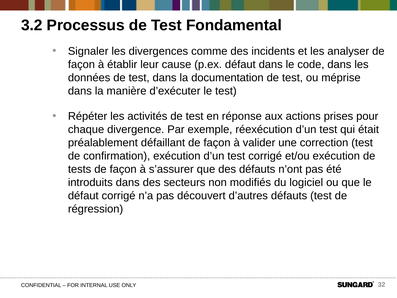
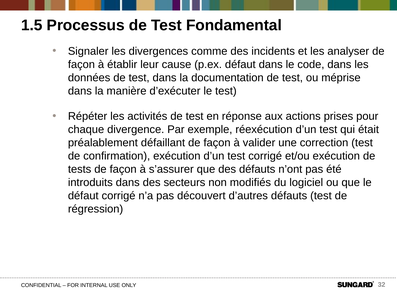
3.2: 3.2 -> 1.5 (32, 25)
